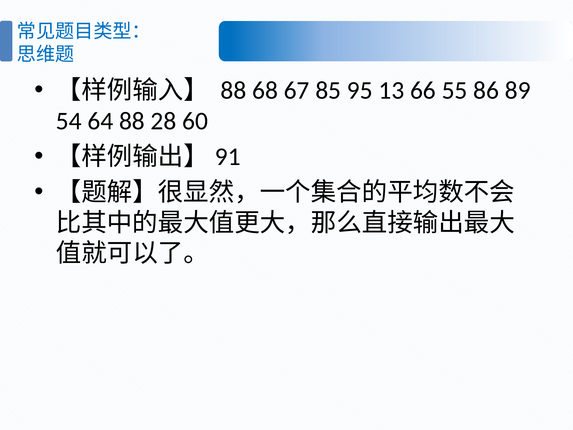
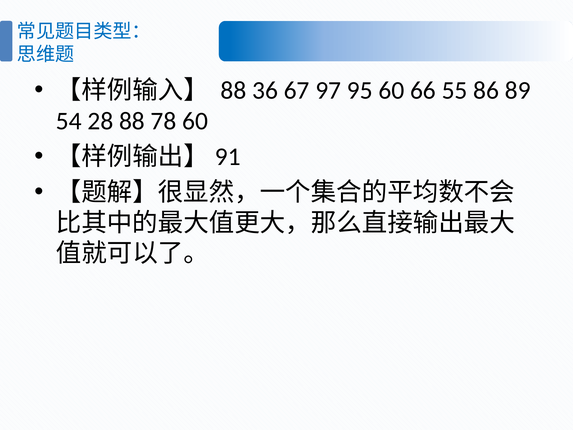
68: 68 -> 36 (265, 90)
85: 85 -> 97 (328, 90)
95 13: 13 -> 60 (391, 90)
64: 64 -> 28 (100, 121)
28: 28 -> 78 (164, 121)
